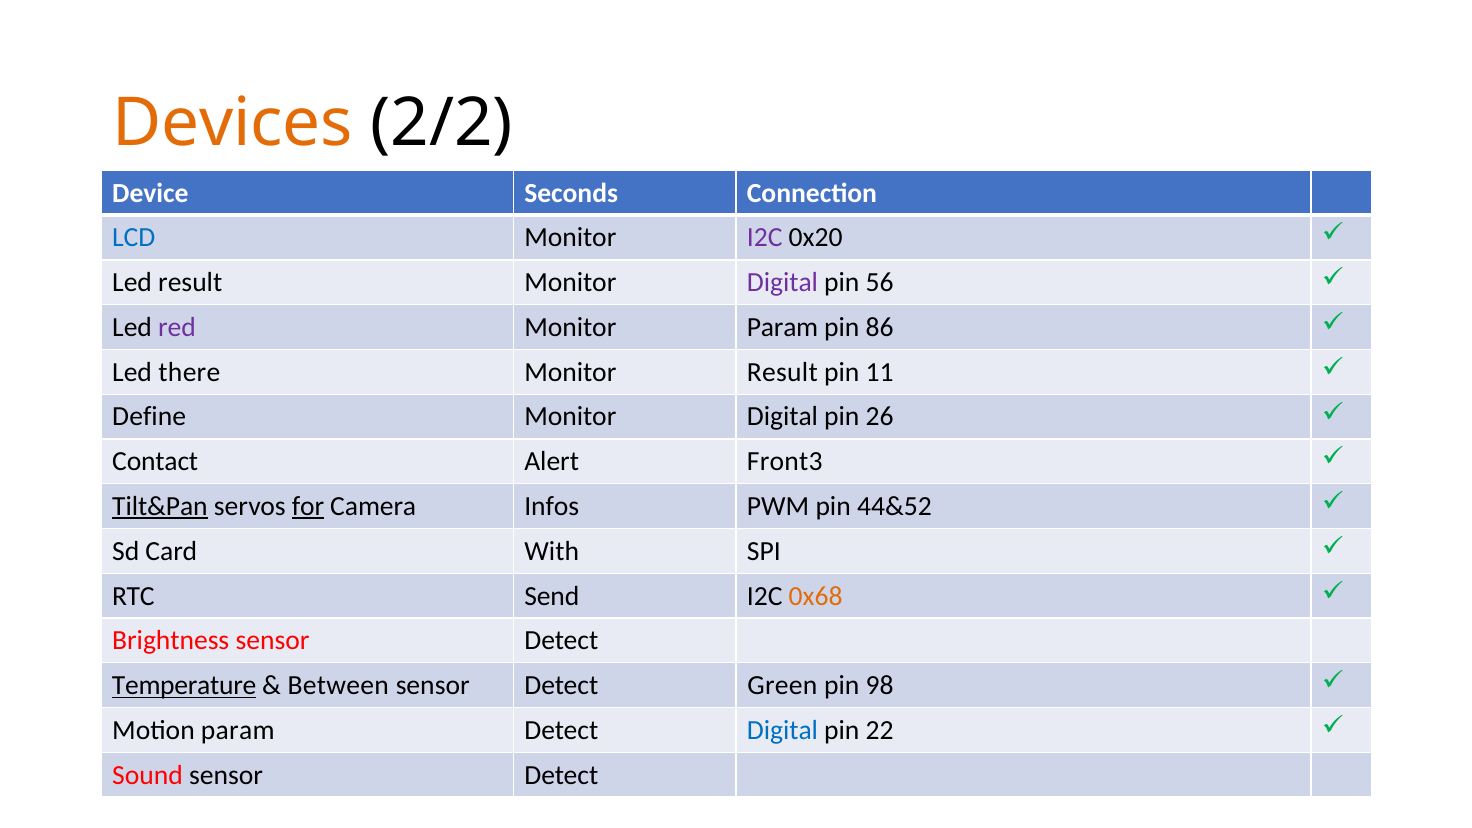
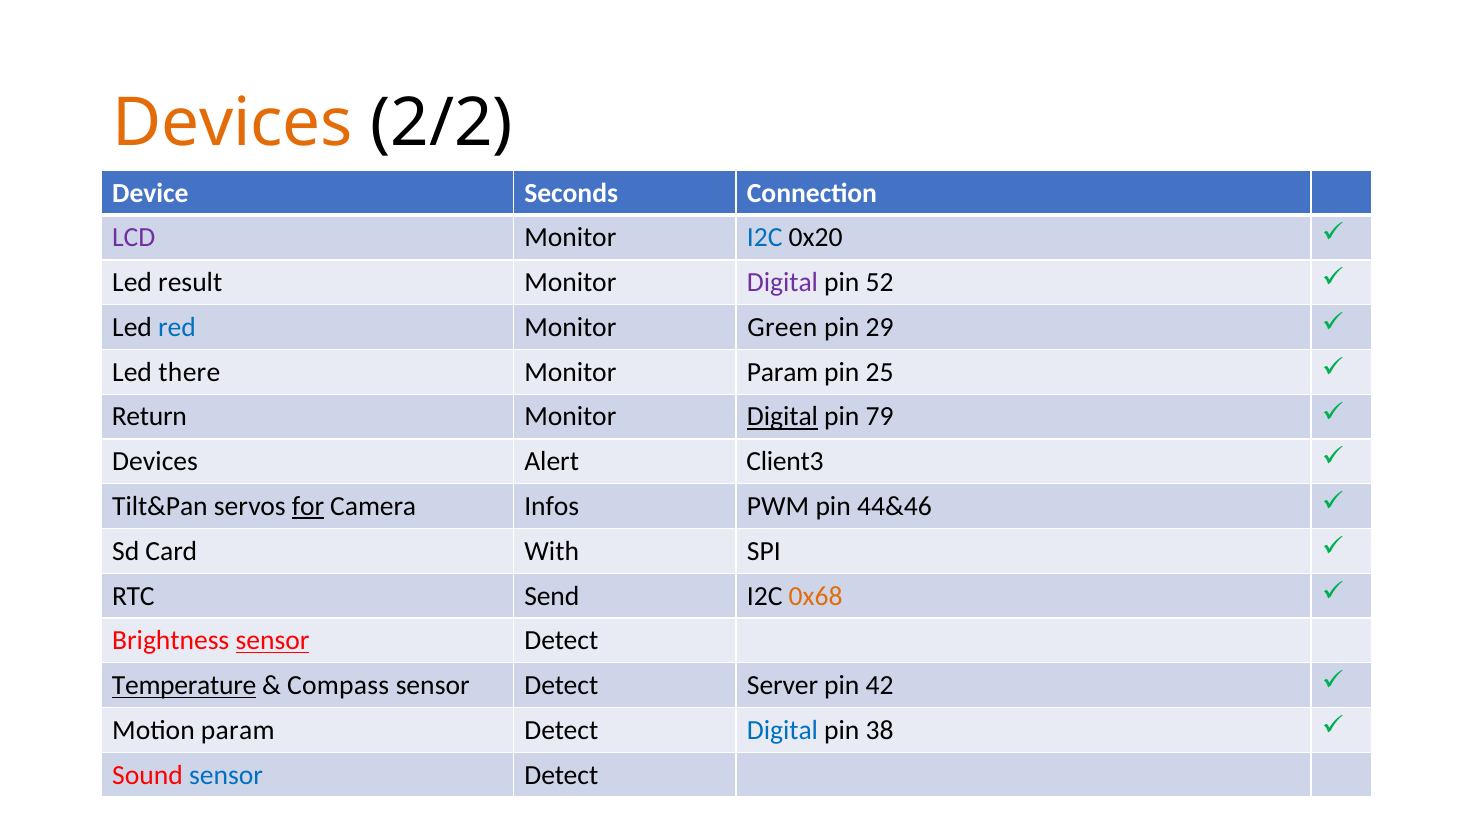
LCD colour: blue -> purple (134, 238)
I2C colour: purple -> blue (765, 238)
56: 56 -> 52 (880, 283)
red colour: purple -> blue (177, 327)
Monitor Param: Param -> Green (782, 327)
86: 86 -> 29 (880, 327)
Monitor Result: Result -> Param (783, 372)
11: 11 -> 25 (880, 372)
Define: Define -> Return (149, 417)
Digital underline: none -> present (783, 417)
26: 26 -> 79 (880, 417)
Contact: Contact -> Devices (155, 462)
Front3: Front3 -> Client3 (785, 462)
Tilt&Pan underline: present -> none (160, 506)
44&52: 44&52 -> 44&46 (894, 506)
sensor underline: none -> present (273, 641)
Between: Between -> Compass (338, 685)
Green: Green -> Server (783, 685)
98: 98 -> 42 (880, 685)
22: 22 -> 38 (880, 730)
sensor colour: black -> blue (226, 775)
